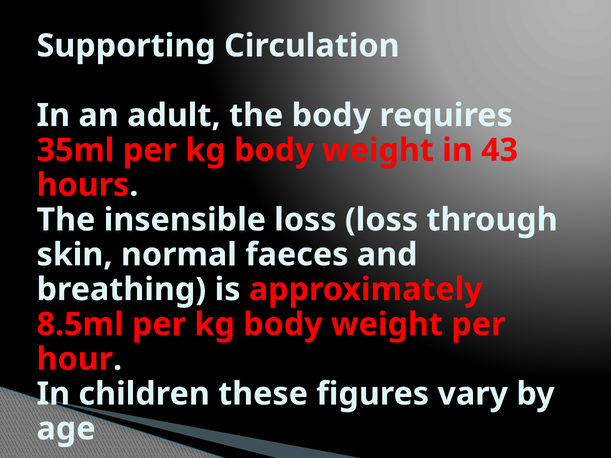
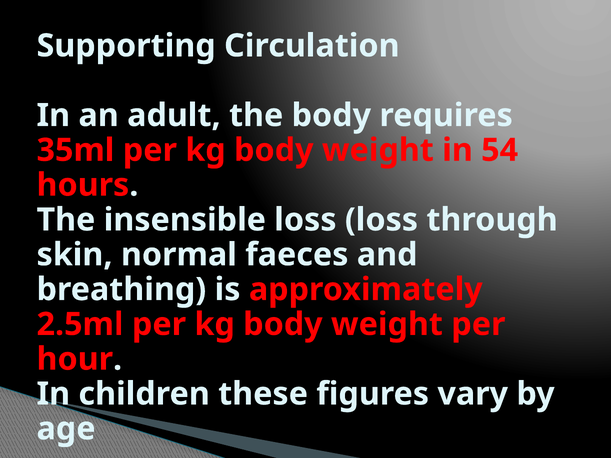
43: 43 -> 54 (500, 150)
8.5ml: 8.5ml -> 2.5ml (80, 324)
